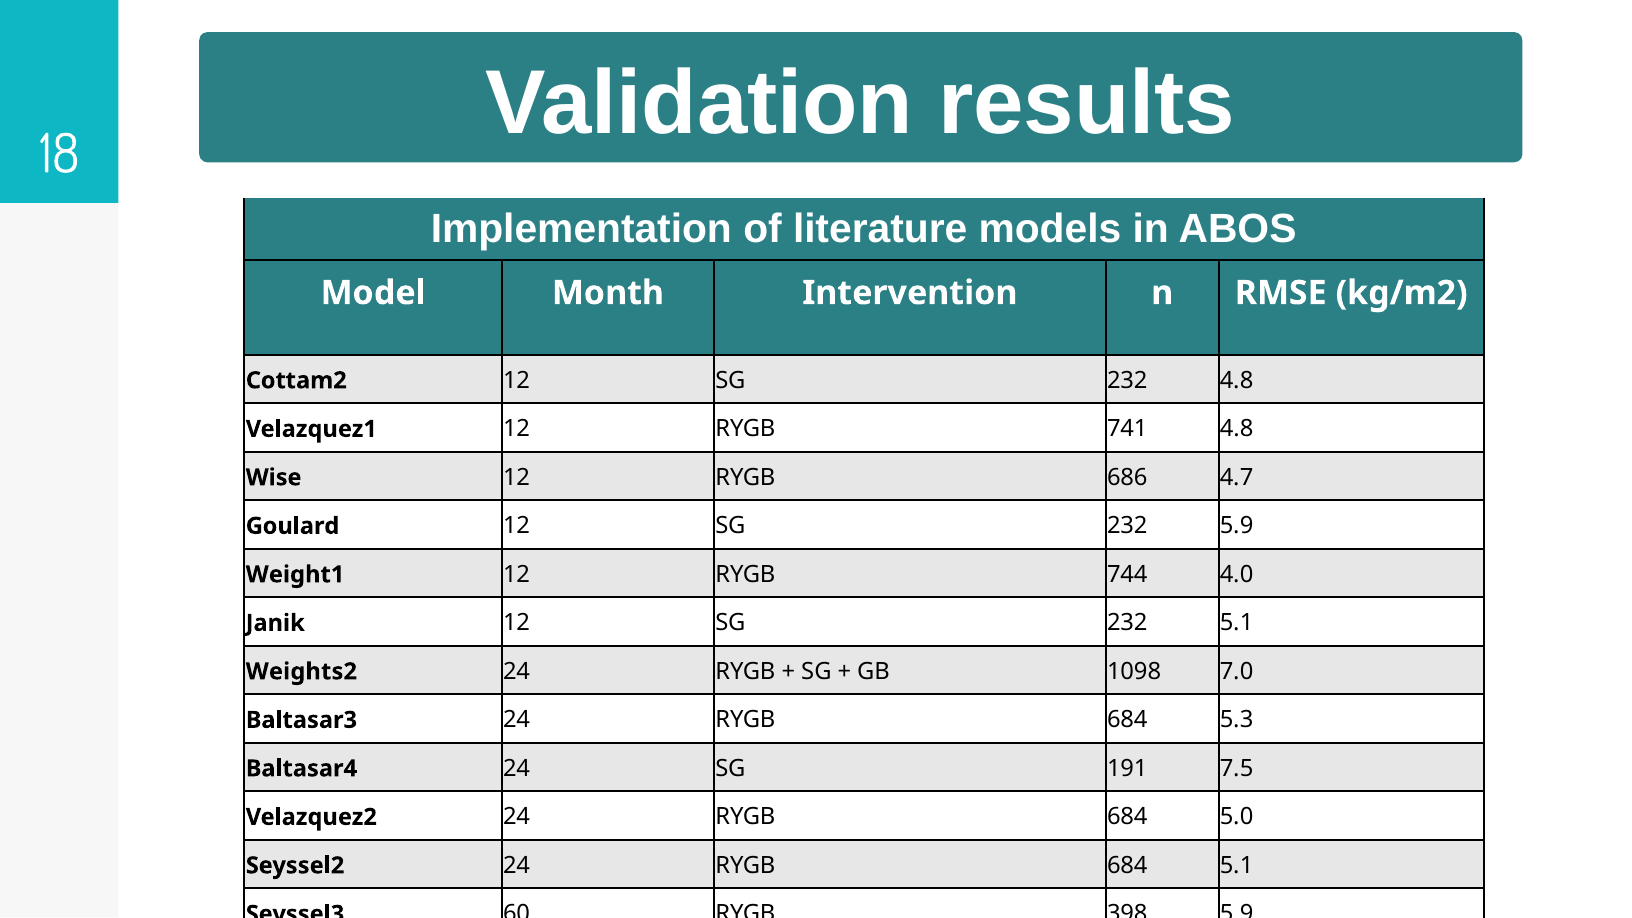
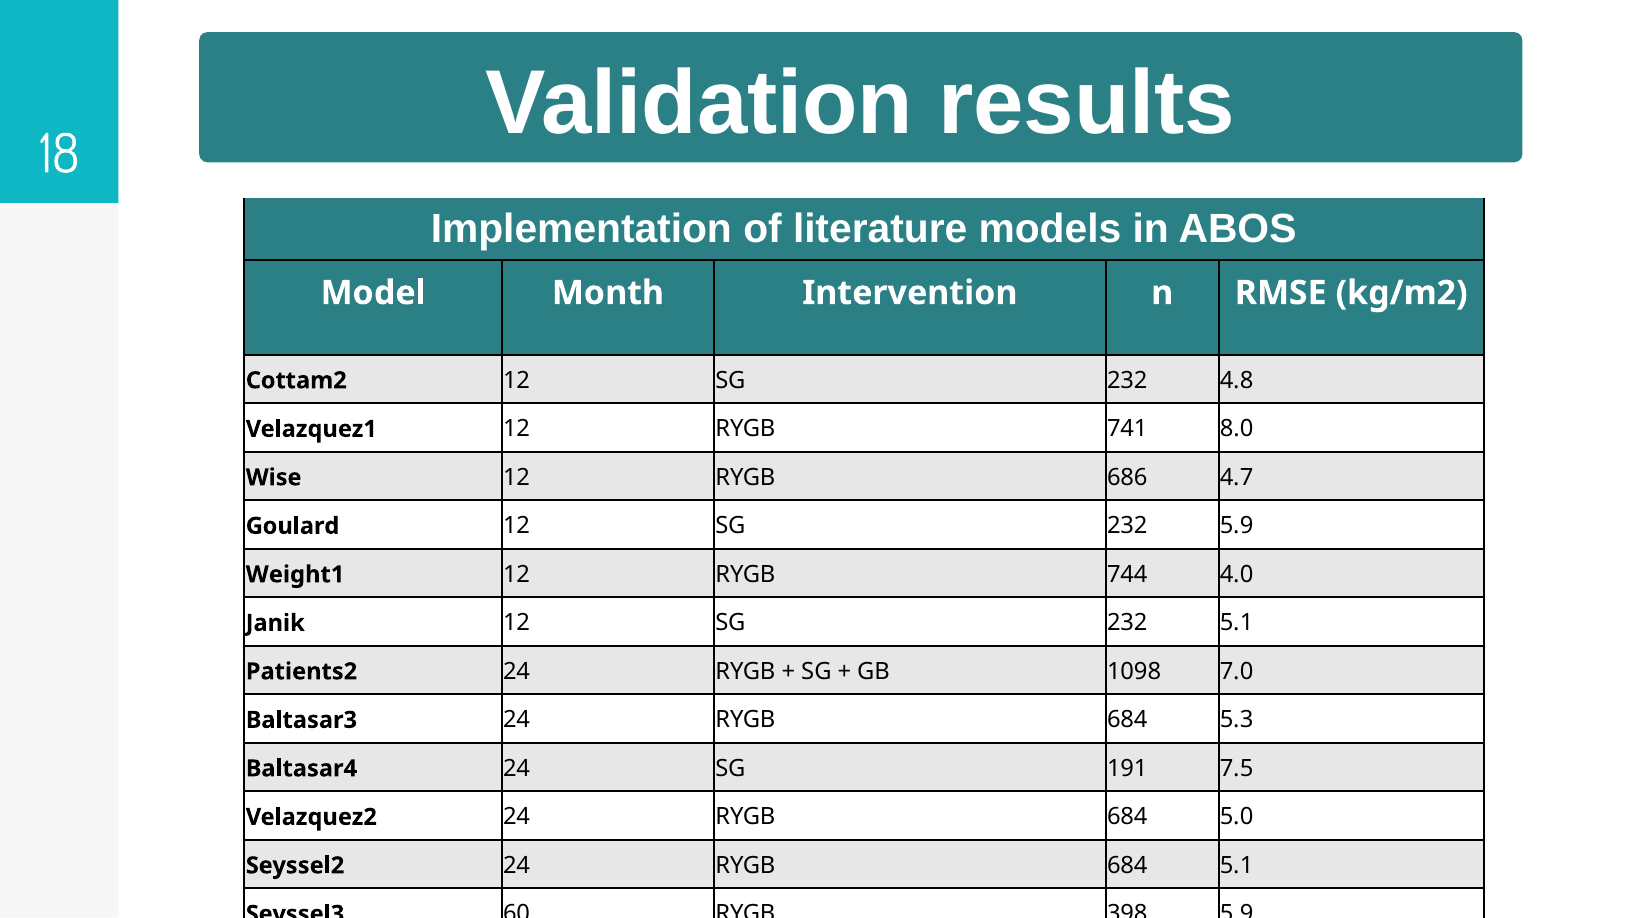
741 4.8: 4.8 -> 8.0 (1237, 429)
Weights2: Weights2 -> Patients2 (301, 672)
